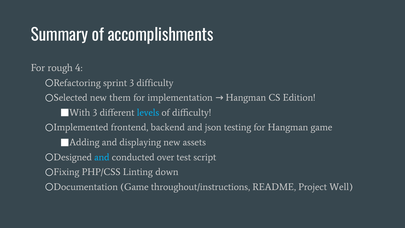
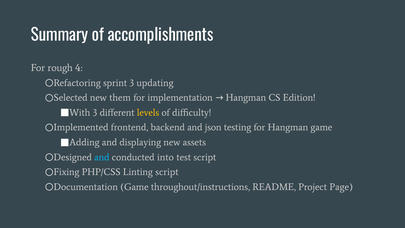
3 difficulty: difficulty -> updating (155, 83)
levels colour: light blue -> yellow (148, 112)
over: over -> into (165, 157)
Linting down: down -> script (167, 172)
Well: Well -> Page (341, 187)
